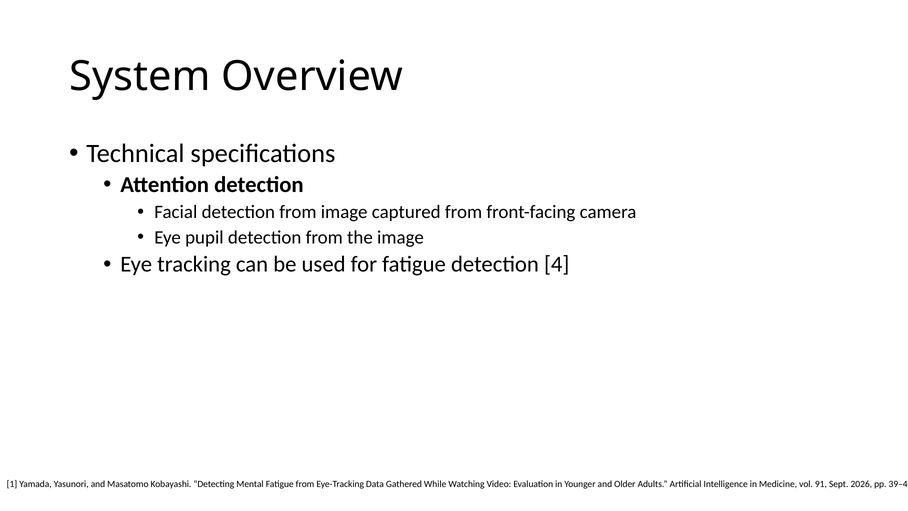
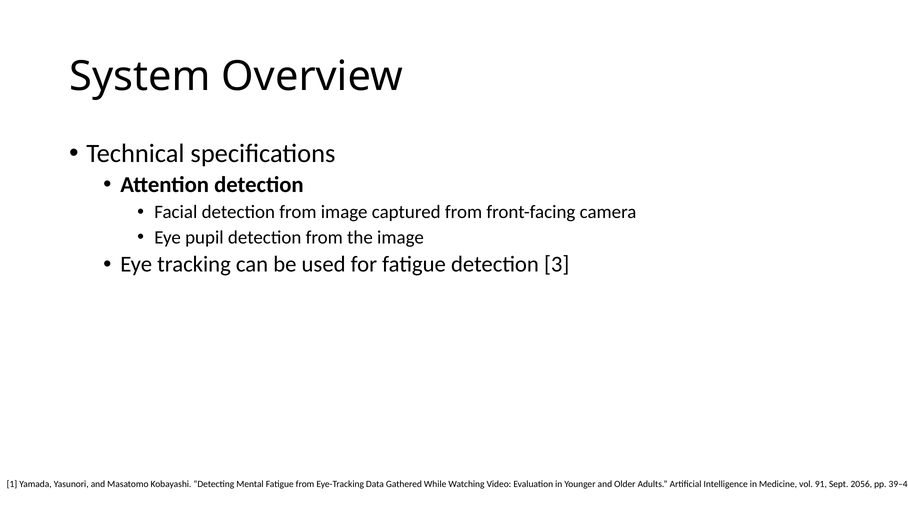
4: 4 -> 3 (557, 264)
2026: 2026 -> 2056 (861, 484)
